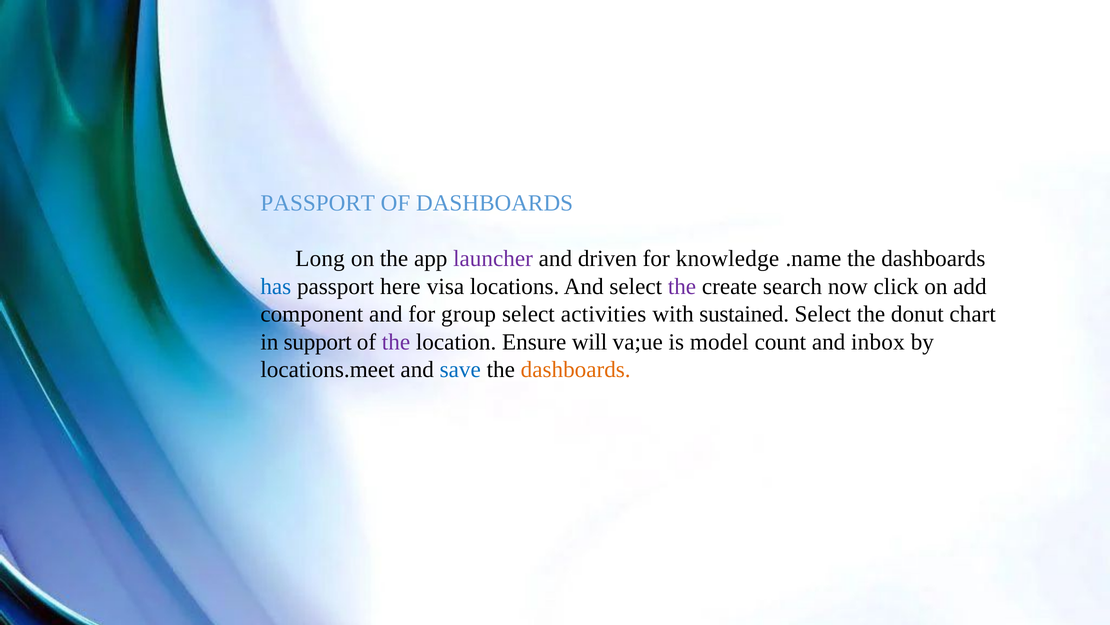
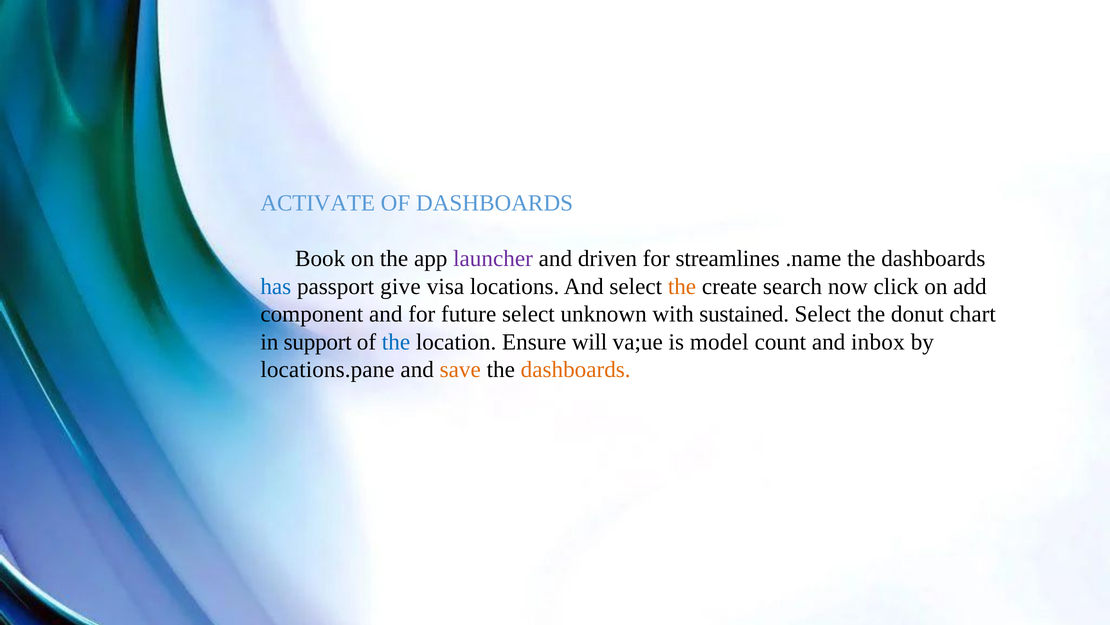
PASSPORT: PASSPORT -> ACTIVATE (318, 203)
Long: Long -> Book (320, 258)
knowledge: knowledge -> streamlines (728, 258)
here: here -> give (400, 286)
the colour: purple -> orange (682, 286)
group: group -> future (469, 314)
activities: activities -> unknown (604, 314)
the colour: purple -> blue (396, 342)
locations.meet: locations.meet -> locations.pane (328, 369)
save colour: blue -> orange (460, 369)
